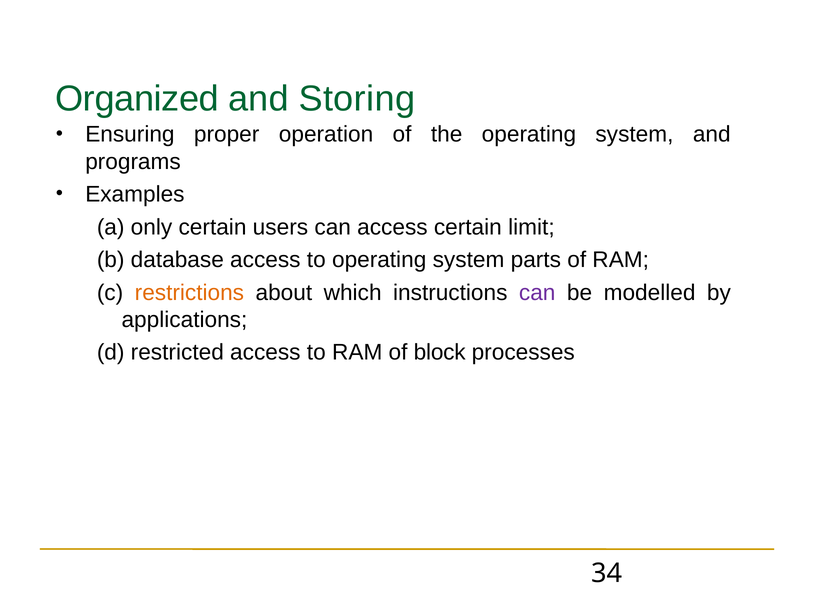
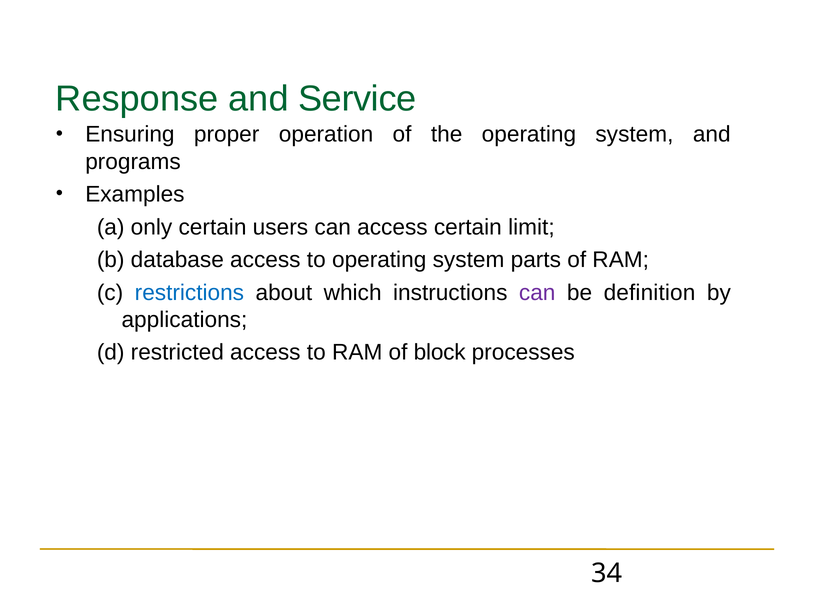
Organized: Organized -> Response (137, 99)
Storing: Storing -> Service (357, 99)
restrictions colour: orange -> blue (189, 293)
modelled: modelled -> definition (650, 293)
